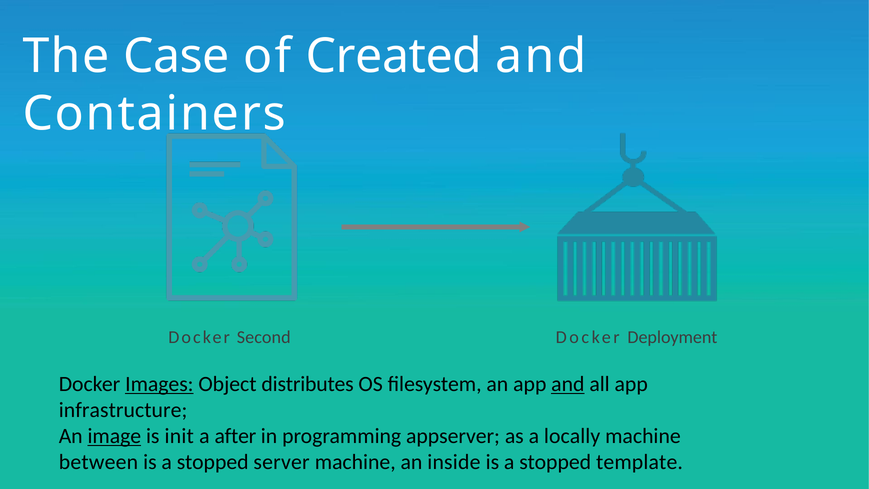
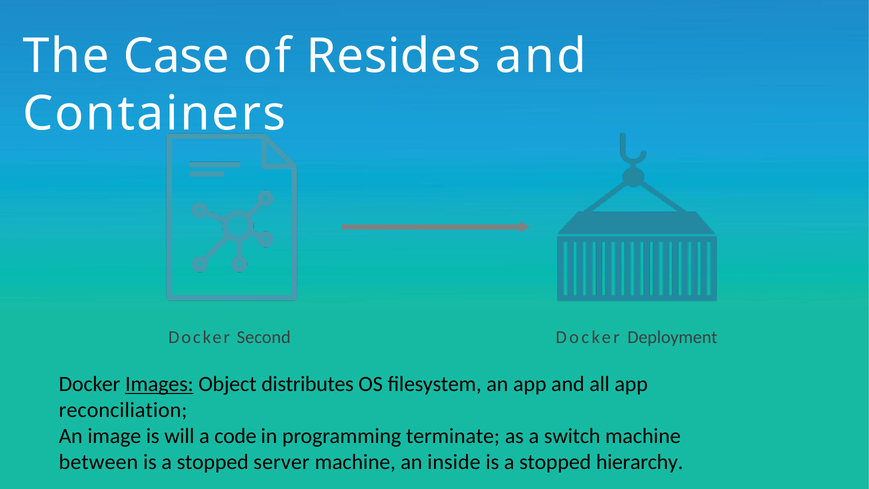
Created: Created -> Resides (394, 56)
and underline: present -> none (568, 384)
infrastructure: infrastructure -> reconciliation (123, 410)
image underline: present -> none (114, 436)
init: init -> will (179, 436)
after: after -> code (235, 436)
appserver: appserver -> terminate (453, 436)
locally: locally -> switch (572, 436)
template: template -> hierarchy (640, 462)
